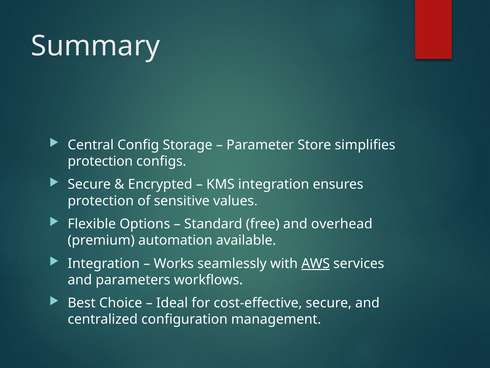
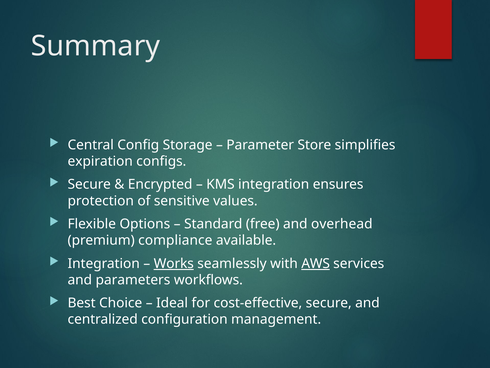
protection: protection -> expiration (100, 161)
automation: automation -> compliance (175, 240)
Works underline: none -> present (174, 263)
